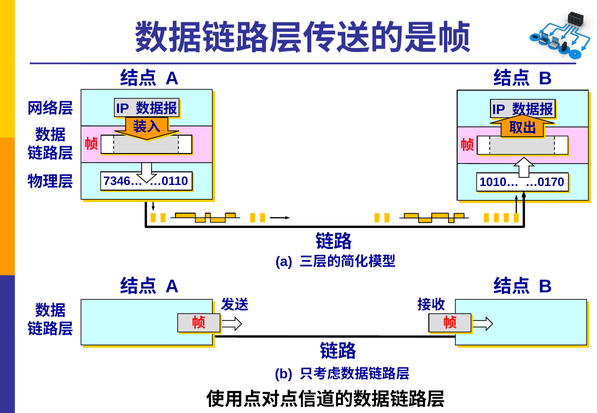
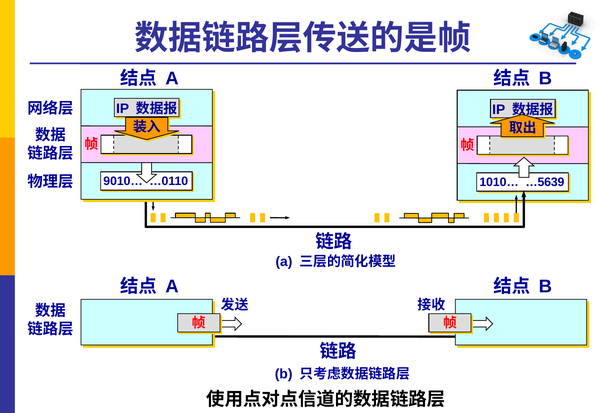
7346…: 7346… -> 9010… (123, 181)
…0170: …0170 -> …5639 (545, 182)
